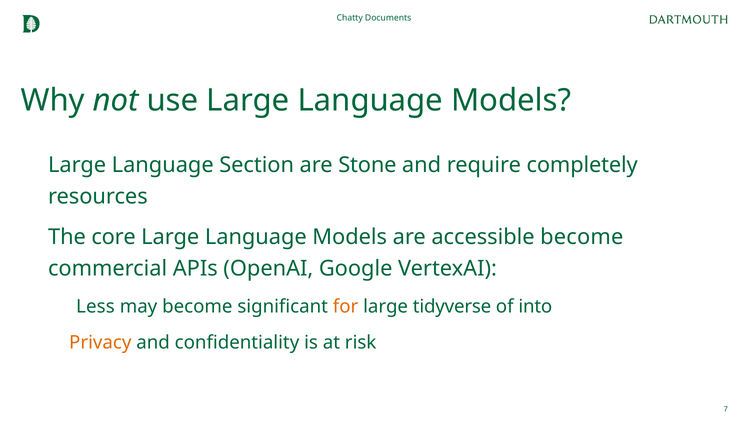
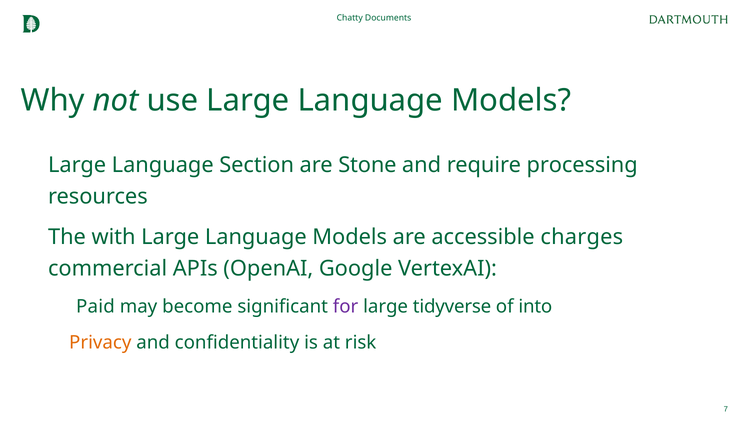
completely: completely -> processing (582, 165)
core: core -> with (114, 237)
accessible become: become -> charges (582, 237)
Less: Less -> Paid (95, 306)
for colour: orange -> purple (346, 306)
